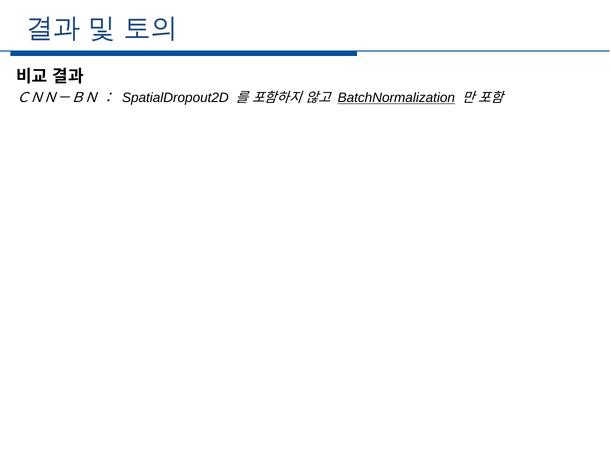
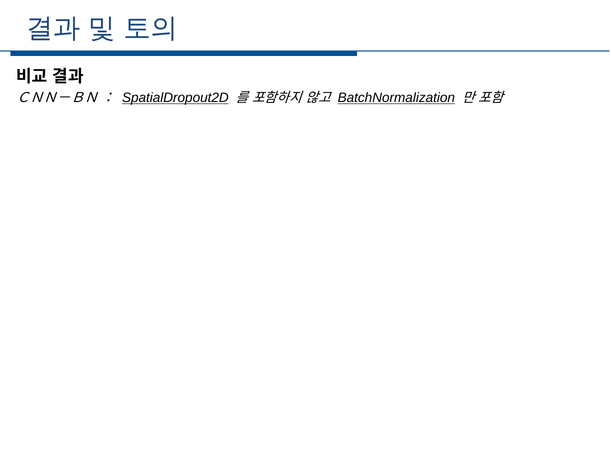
SpatialDropout2D underline: none -> present (175, 98)
